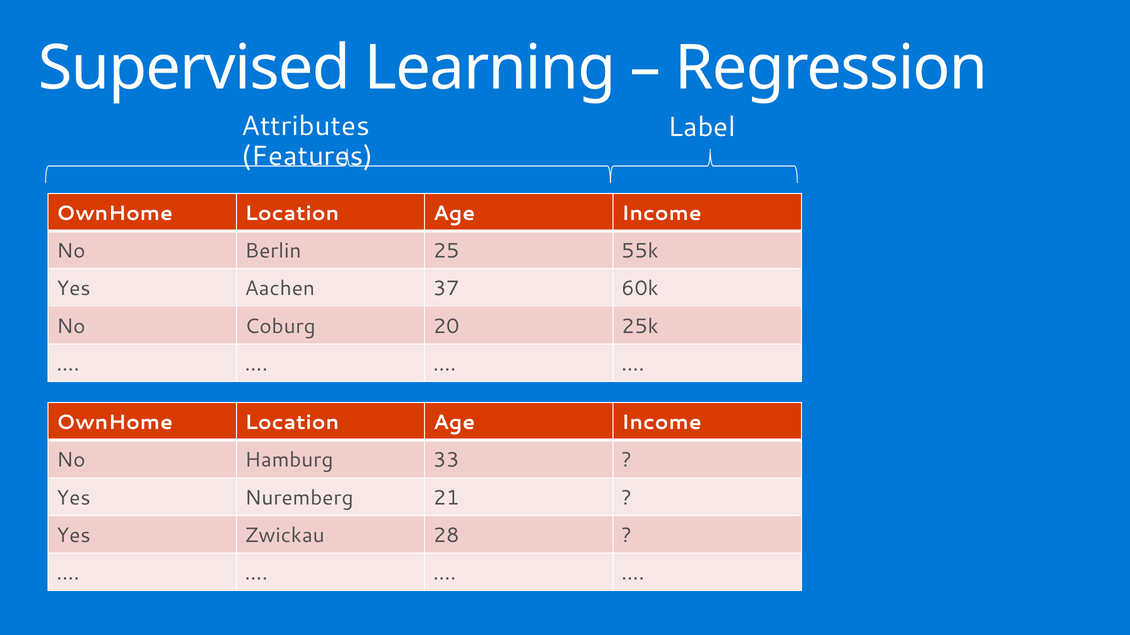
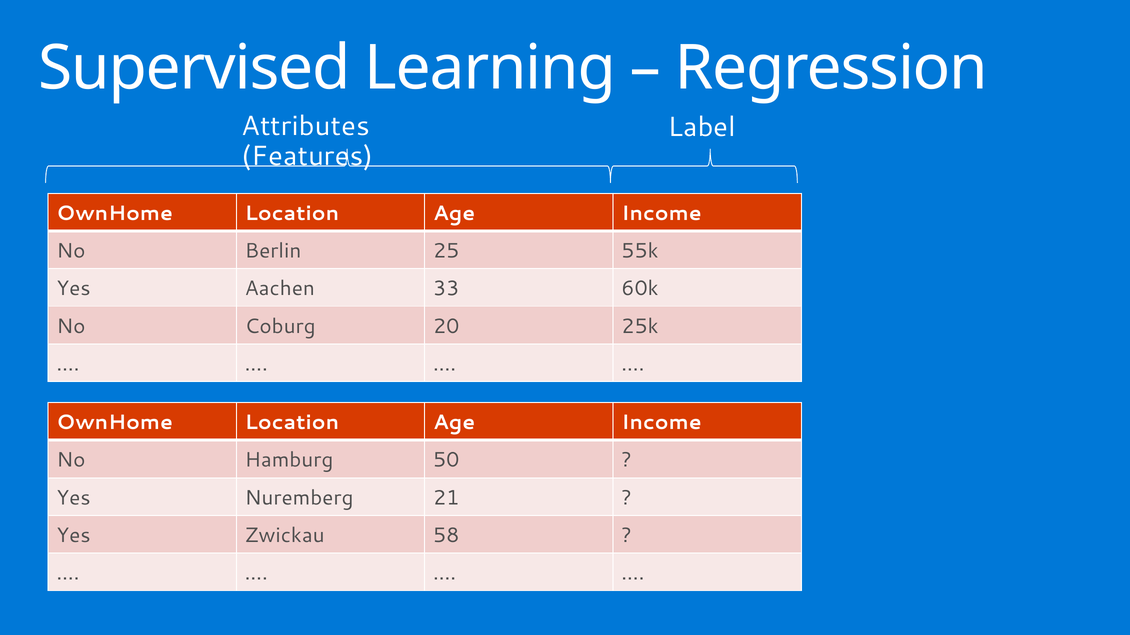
37: 37 -> 33 (446, 289)
33: 33 -> 50 (446, 461)
28: 28 -> 58 (446, 536)
